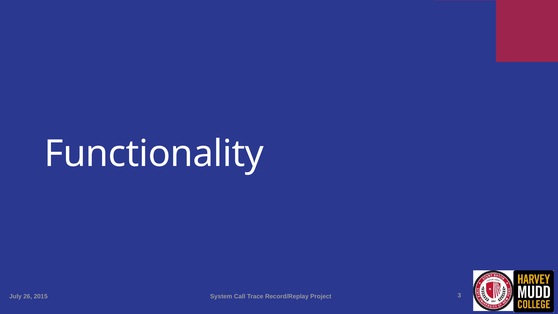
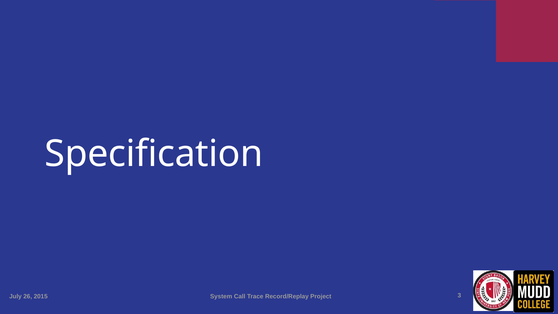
Functionality: Functionality -> Specification (154, 154)
